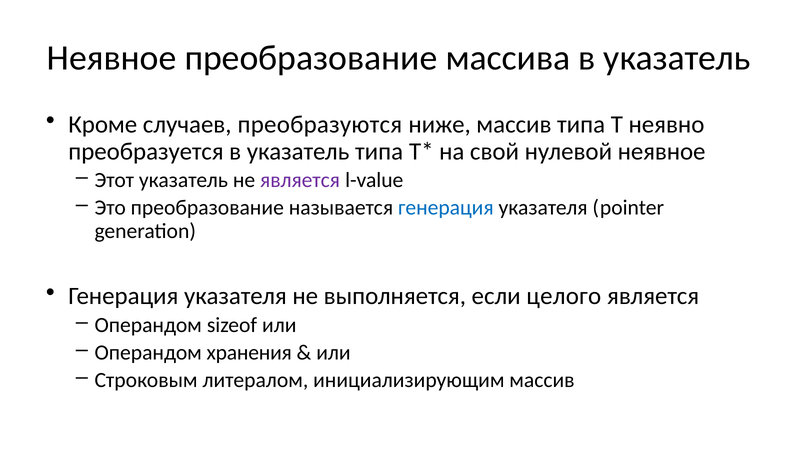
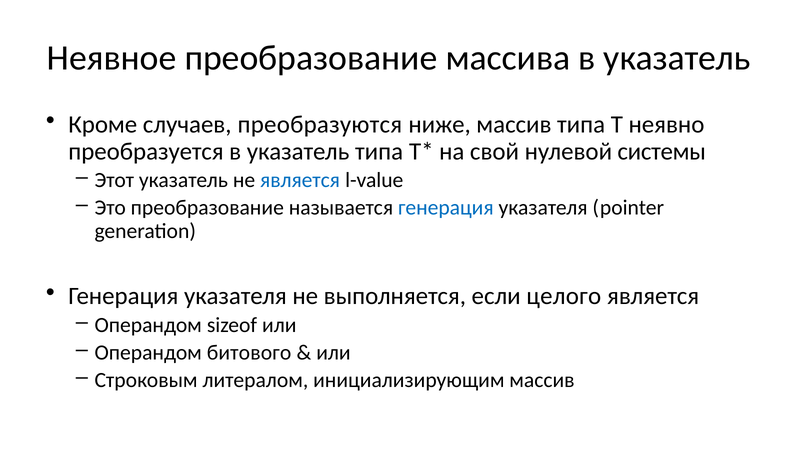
нулевой неявное: неявное -> системы (662, 151)
является colour: purple -> blue (300, 180)
хранения: хранения -> битового (249, 353)
